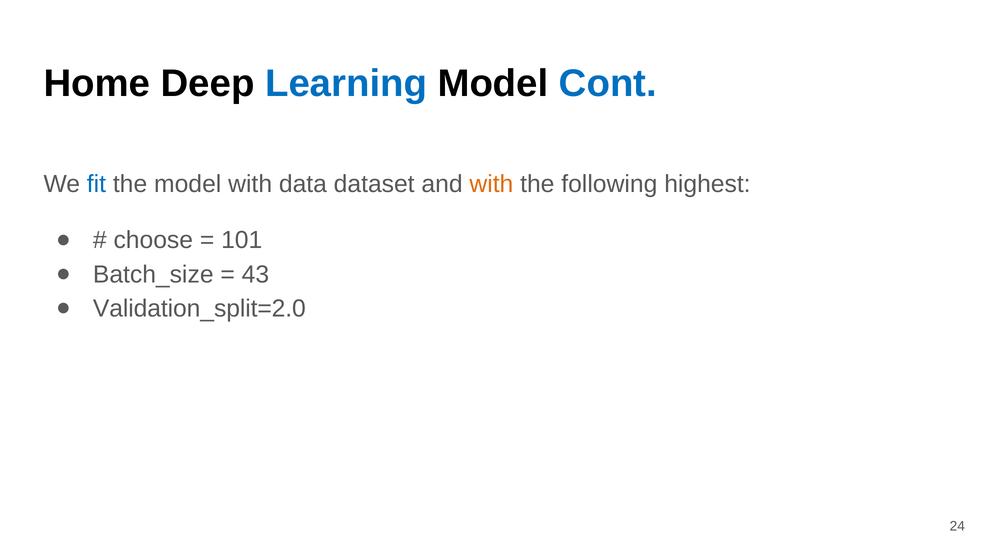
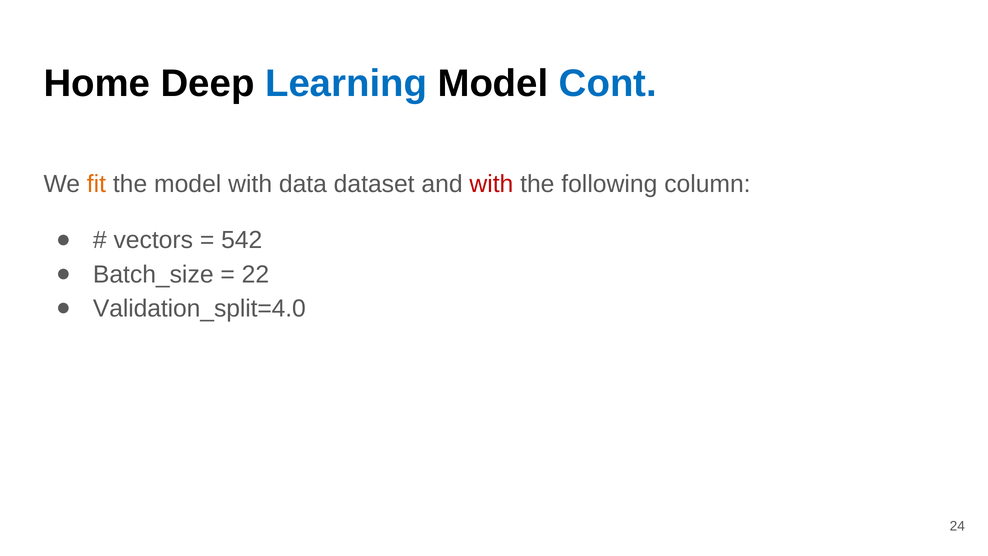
fit colour: blue -> orange (96, 184)
with colour: orange -> red (491, 184)
highest: highest -> column (707, 184)
choose: choose -> vectors (153, 240)
101: 101 -> 542 (242, 240)
43: 43 -> 22 (255, 274)
Validation_split=2.0: Validation_split=2.0 -> Validation_split=4.0 (199, 308)
